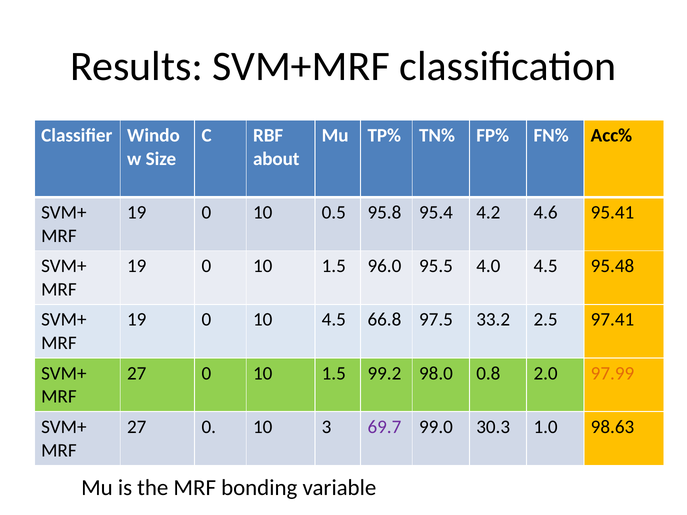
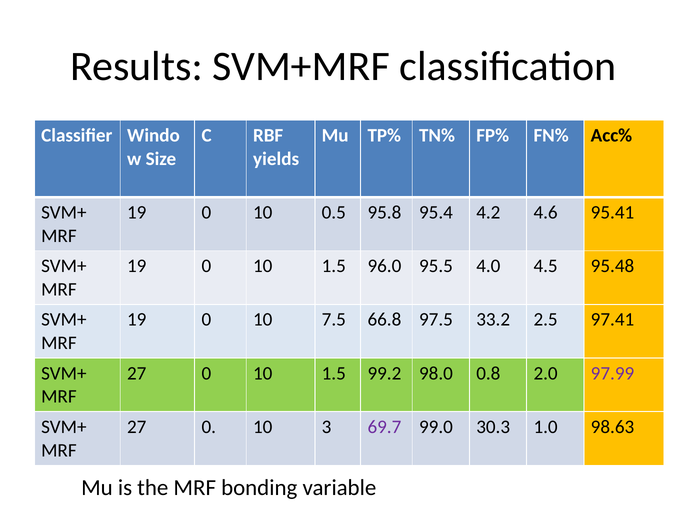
about: about -> yields (276, 159)
10 4.5: 4.5 -> 7.5 (334, 320)
97.99 colour: orange -> purple (613, 373)
